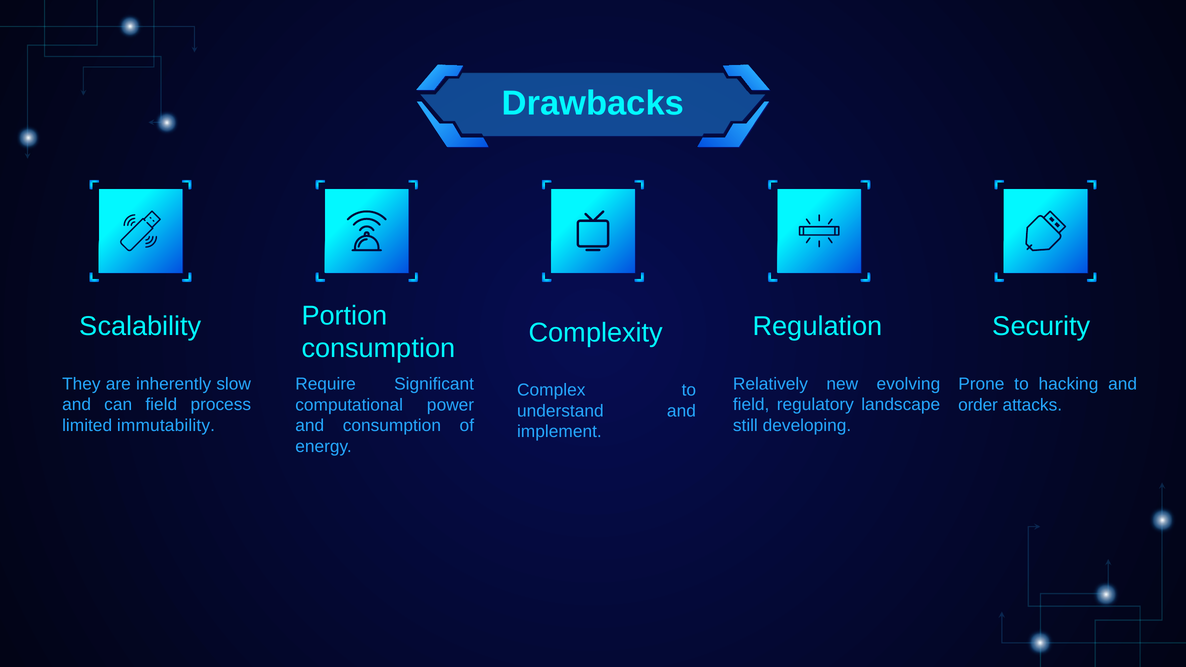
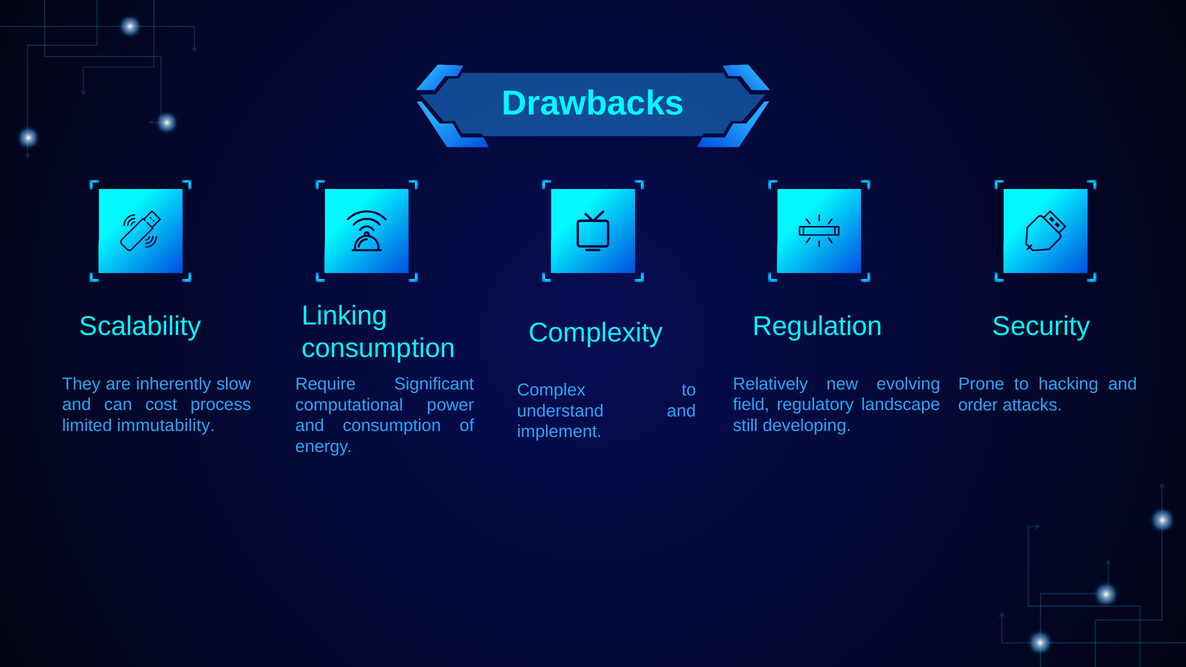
Portion: Portion -> Linking (345, 316)
can field: field -> cost (161, 405)
